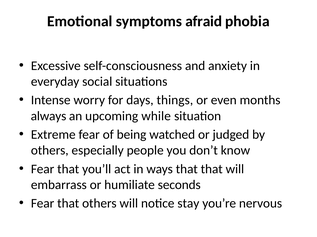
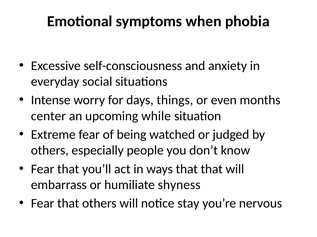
afraid: afraid -> when (204, 21)
always: always -> center (48, 116)
seconds: seconds -> shyness (179, 185)
